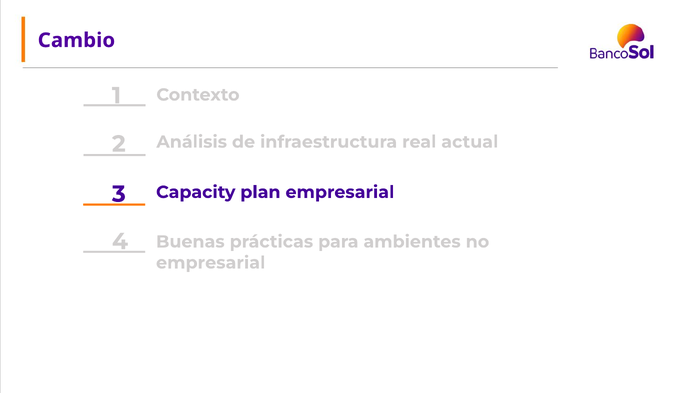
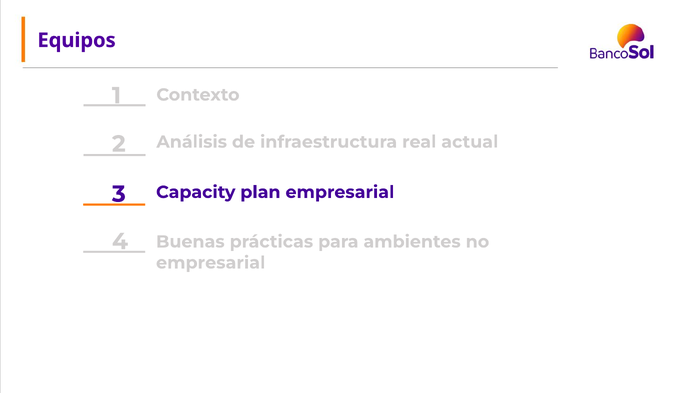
Cambio: Cambio -> Equipos (77, 40)
